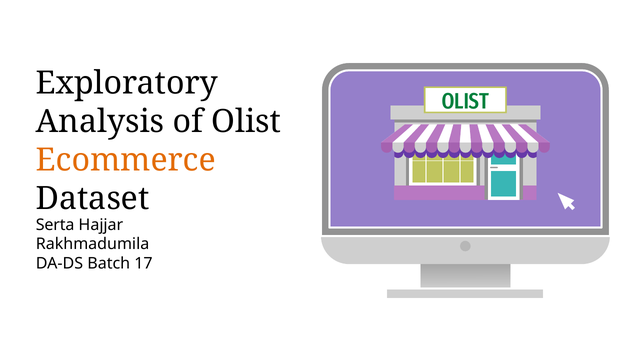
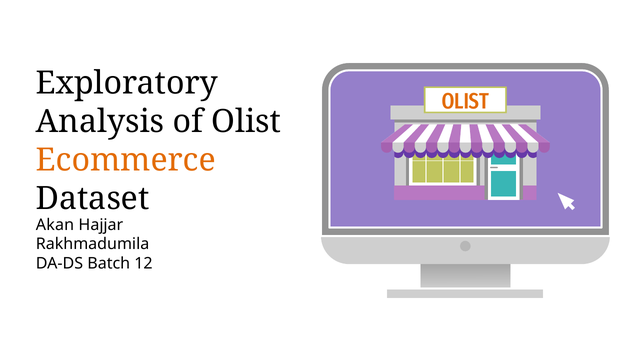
OLIST colour: green -> orange (465, 101)
Serta: Serta -> Akan (55, 225)
17: 17 -> 12 (143, 263)
